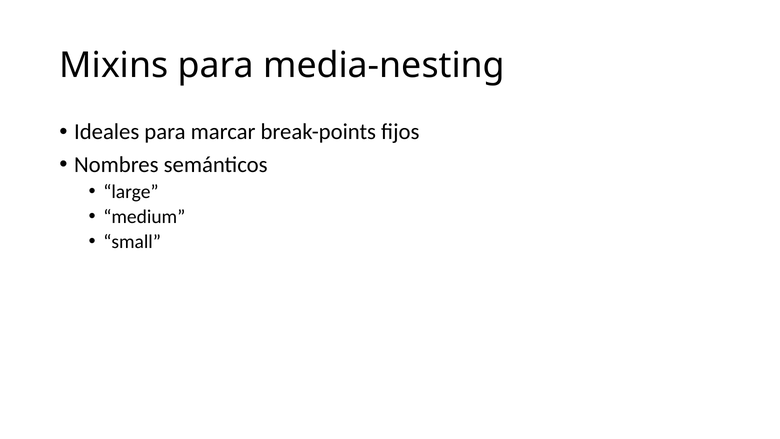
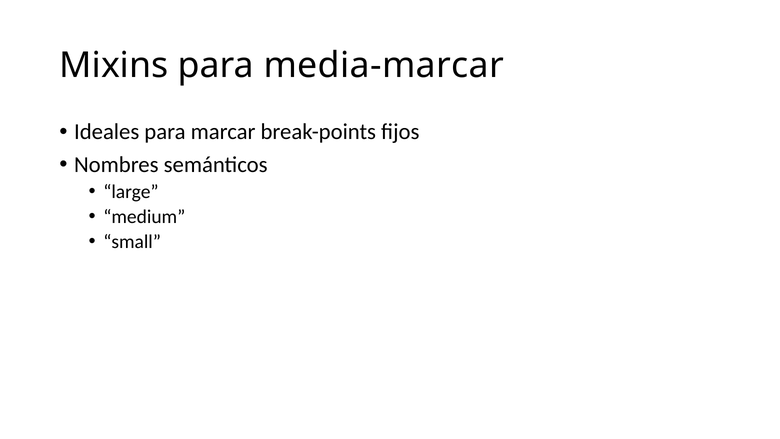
media-nesting: media-nesting -> media-marcar (384, 66)
